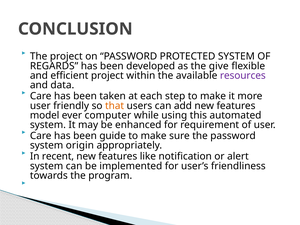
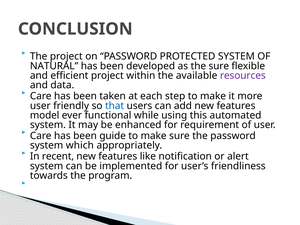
REGARDS: REGARDS -> NATURAL (54, 66)
the give: give -> sure (219, 66)
that colour: orange -> blue (115, 106)
computer: computer -> functional (108, 115)
origin: origin -> which (80, 145)
